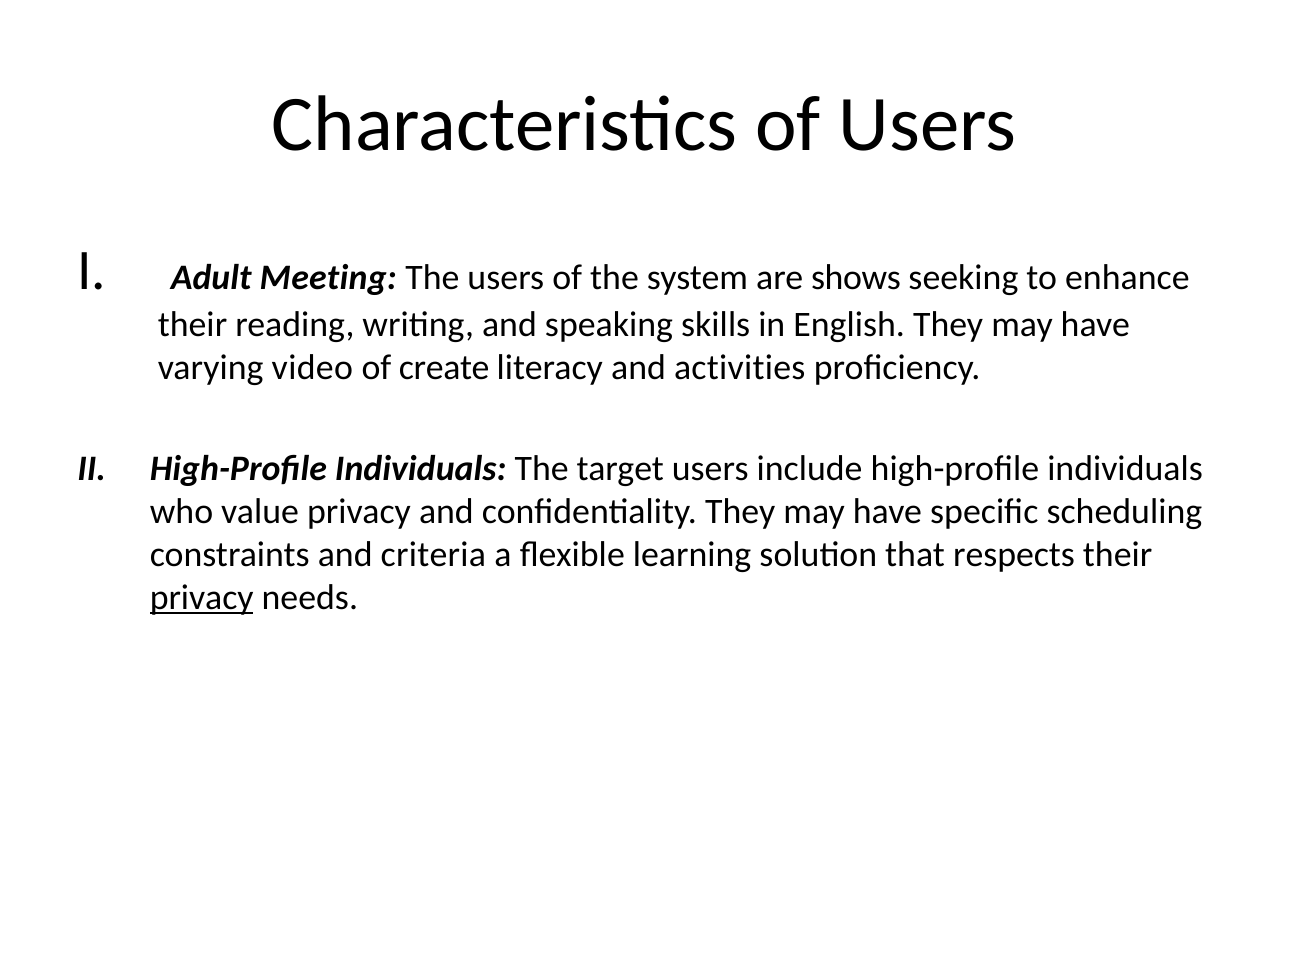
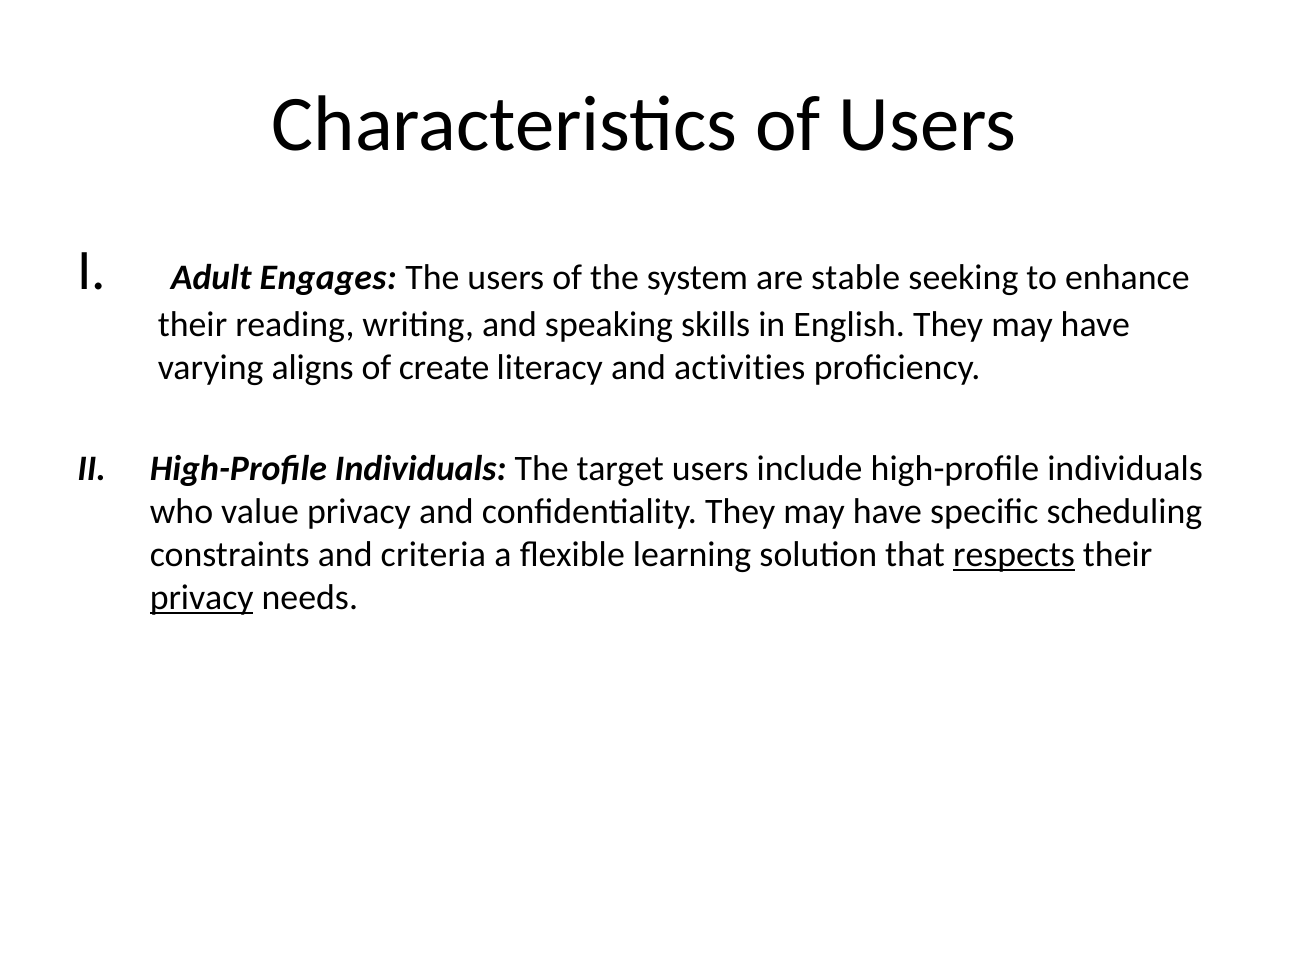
Meeting: Meeting -> Engages (328, 278)
shows: shows -> stable (856, 278)
video: video -> aligns (313, 368)
respects underline: none -> present (1014, 554)
